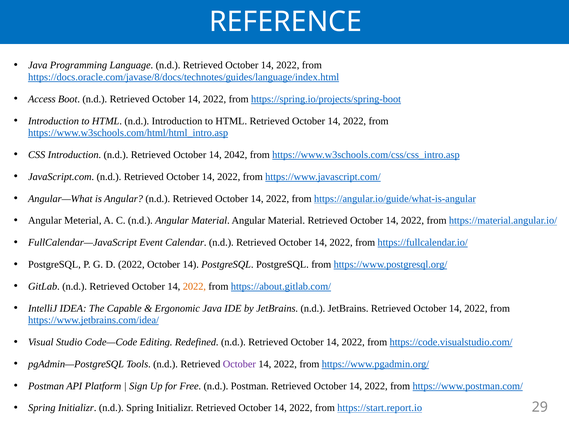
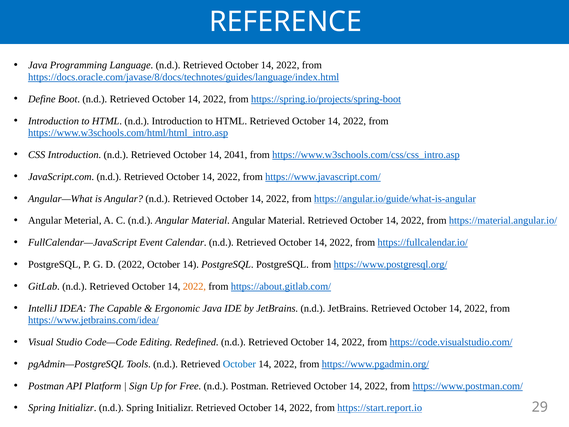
Access: Access -> Define (42, 99)
2042: 2042 -> 2041 (236, 155)
October colour: purple -> blue (239, 364)
